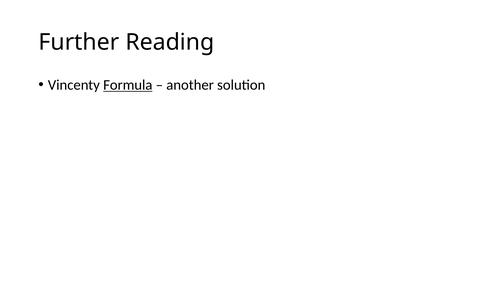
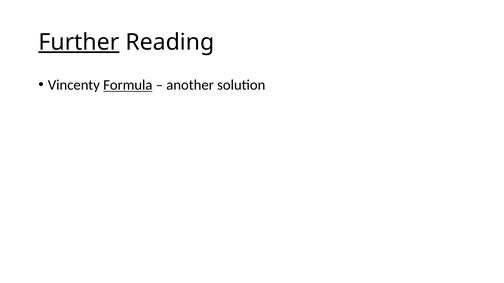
Further underline: none -> present (79, 42)
